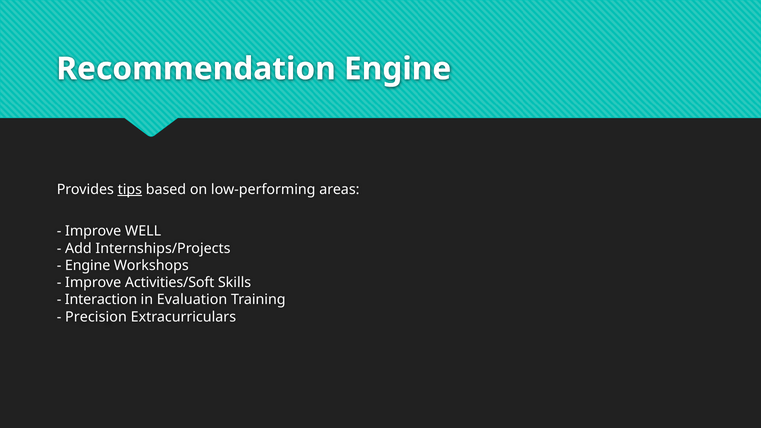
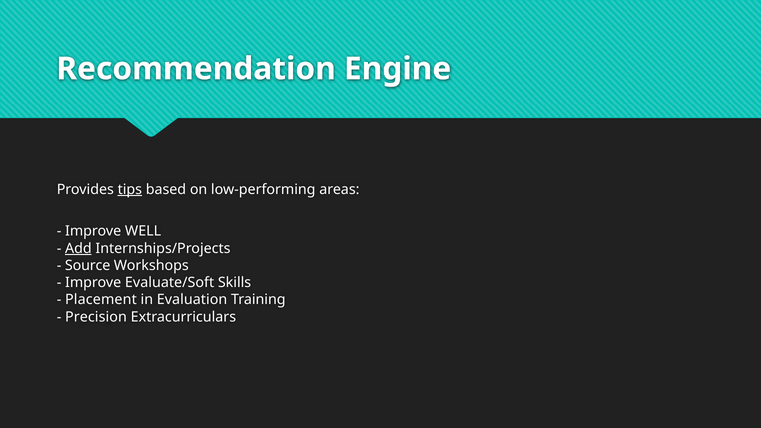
Add underline: none -> present (78, 248)
Engine: Engine -> Source (88, 266)
Activities/Soft: Activities/Soft -> Evaluate/Soft (170, 283)
Interaction: Interaction -> Placement (101, 300)
